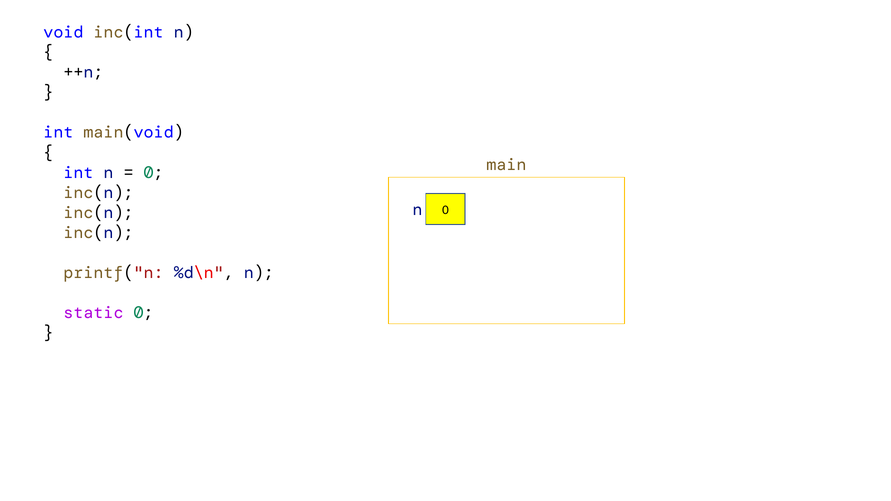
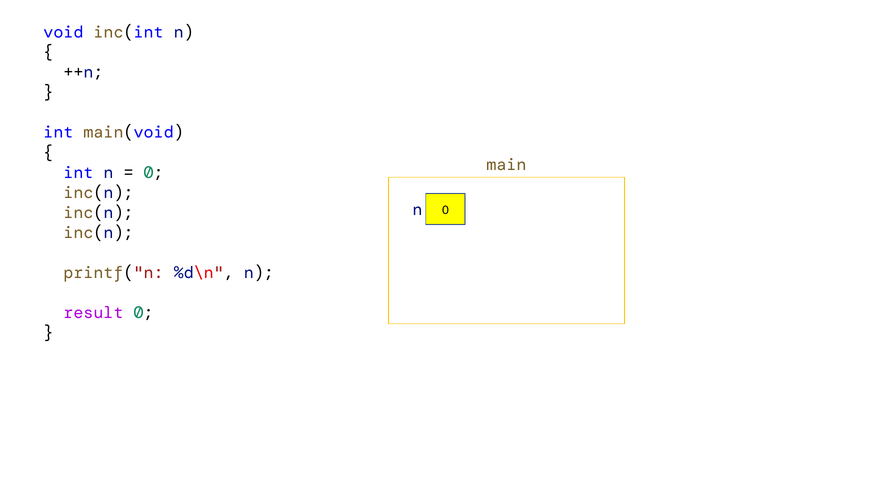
static: static -> result (93, 313)
